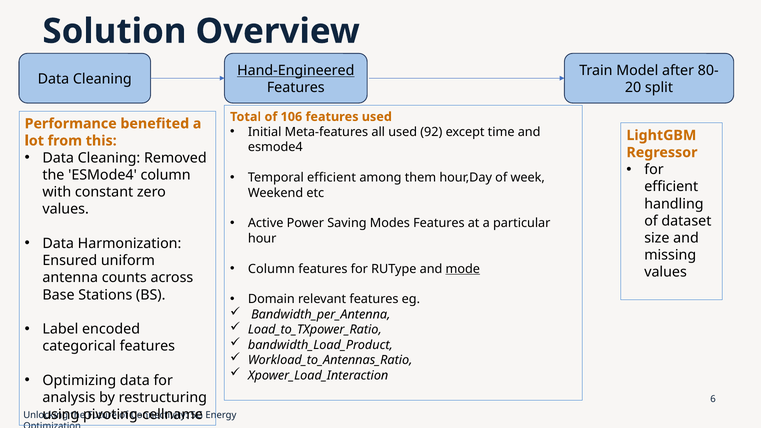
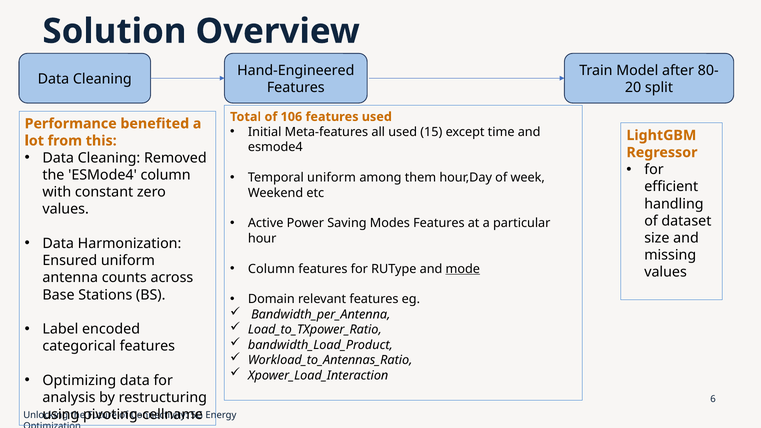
Hand-Engineered underline: present -> none (296, 71)
92: 92 -> 15 (431, 132)
Temporal efficient: efficient -> uniform (331, 178)
